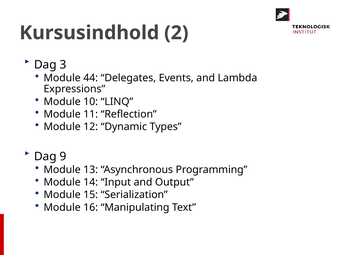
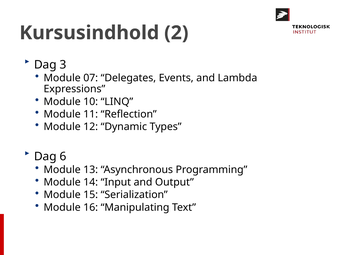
44: 44 -> 07 (91, 78)
9: 9 -> 6 (63, 157)
